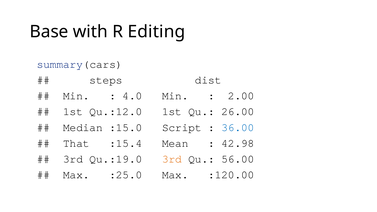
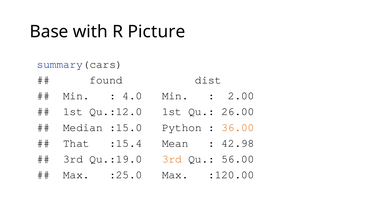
Editing: Editing -> Picture (156, 32)
steps: steps -> found (106, 80)
Script: Script -> Python (182, 127)
36.00 colour: blue -> orange (238, 127)
